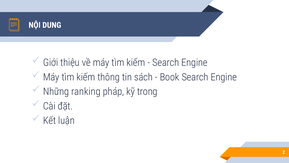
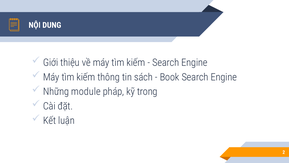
ranking: ranking -> module (86, 91)
